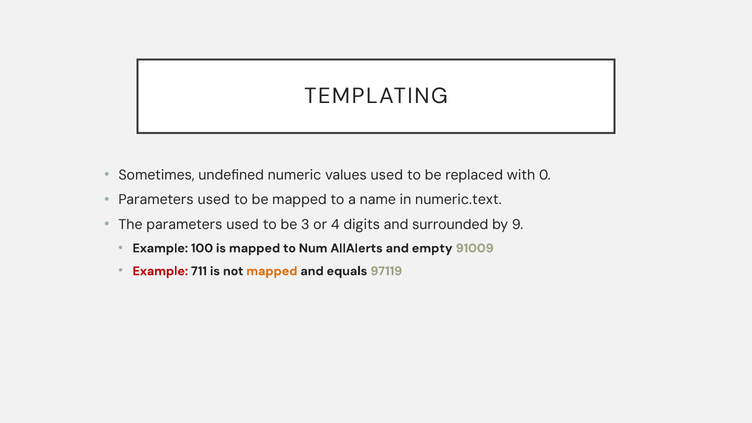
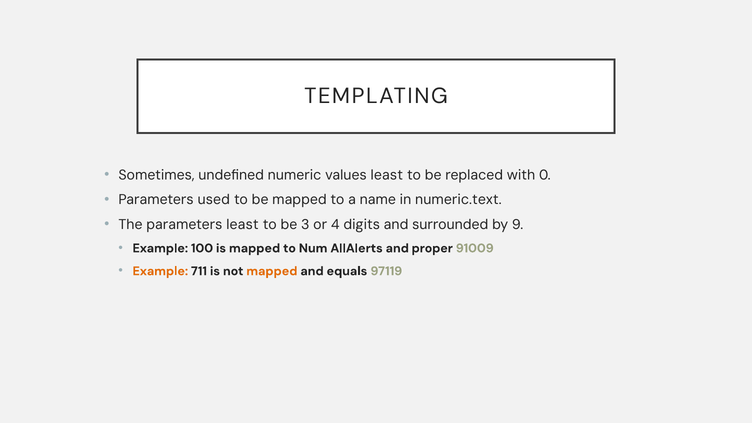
values used: used -> least (387, 175)
The parameters used: used -> least (242, 224)
empty: empty -> proper (432, 248)
Example colour: red -> orange (160, 271)
